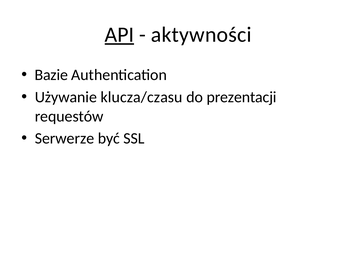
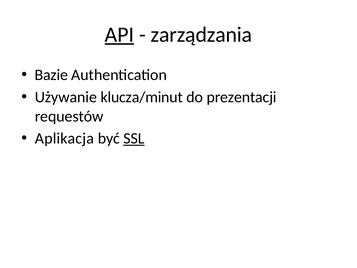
aktywności: aktywności -> zarządzania (201, 35)
klucza/czasu: klucza/czasu -> klucza/minut (142, 97)
Serwerze: Serwerze -> Aplikacja (64, 138)
SSL underline: none -> present (134, 138)
